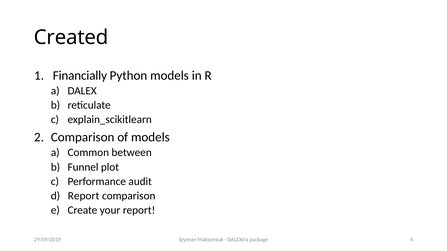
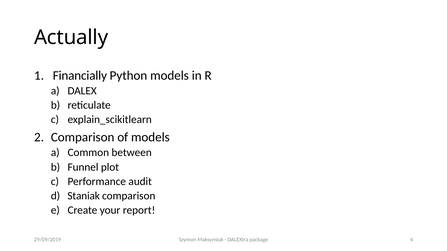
Created: Created -> Actually (71, 38)
Report: Report -> Staniak (84, 196)
